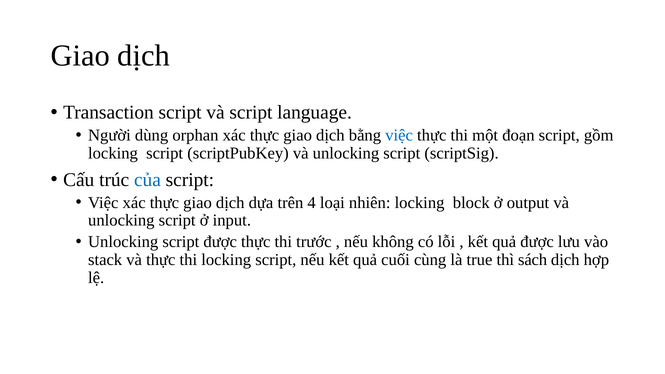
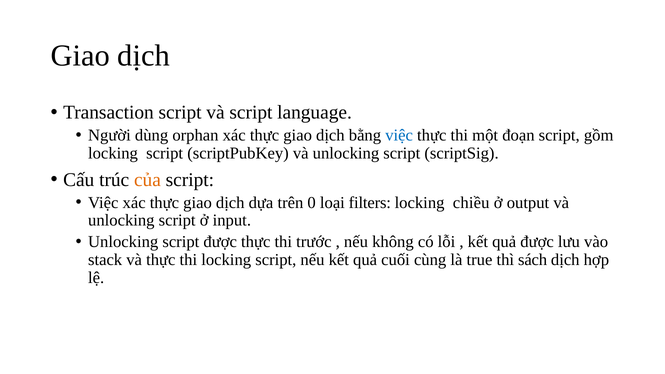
của colour: blue -> orange (147, 180)
4: 4 -> 0 (312, 203)
nhiên: nhiên -> filters (370, 203)
block: block -> chiều (471, 203)
